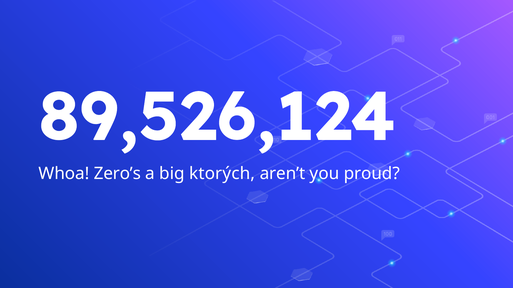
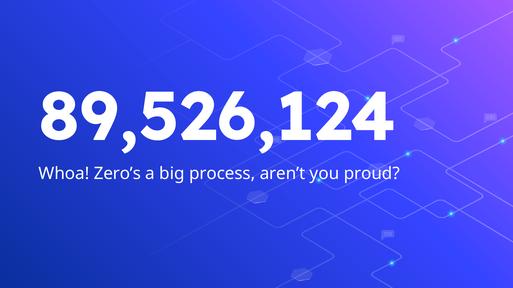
ktorých: ktorých -> process (222, 174)
